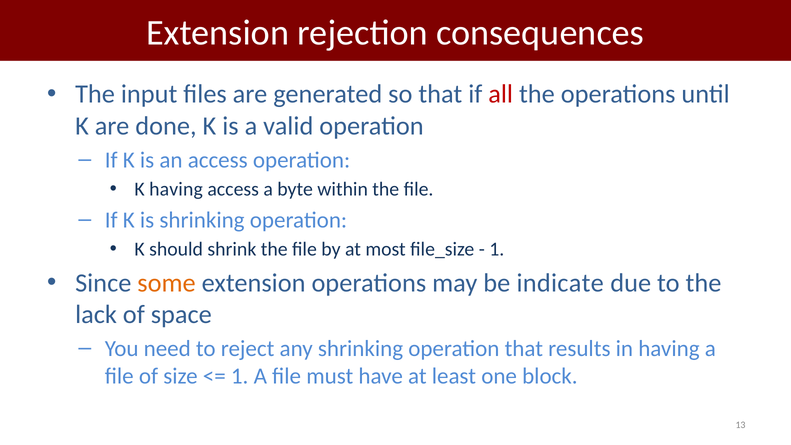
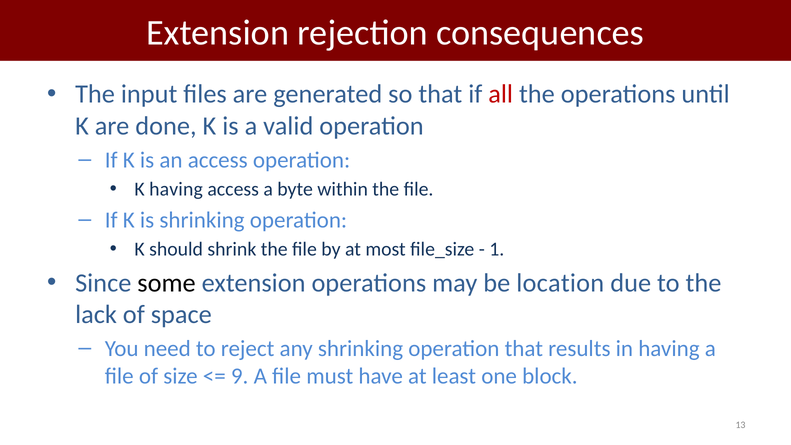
some colour: orange -> black (167, 283)
indicate: indicate -> location (560, 283)
1: 1 -> 9 (240, 376)
